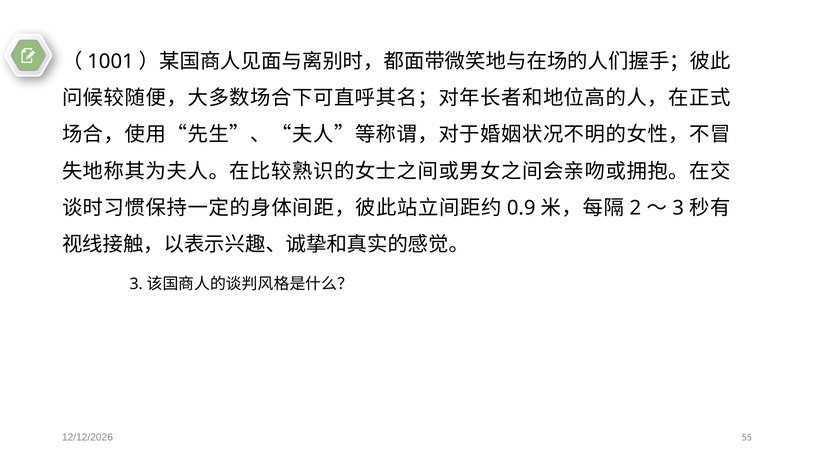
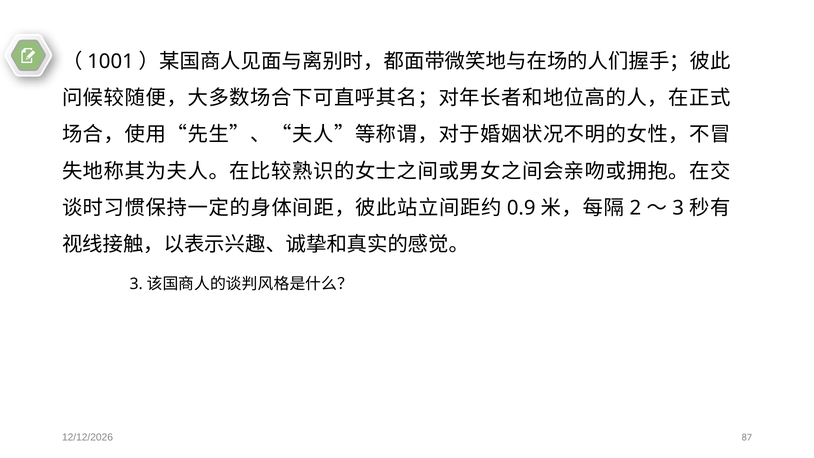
55: 55 -> 87 (747, 437)
